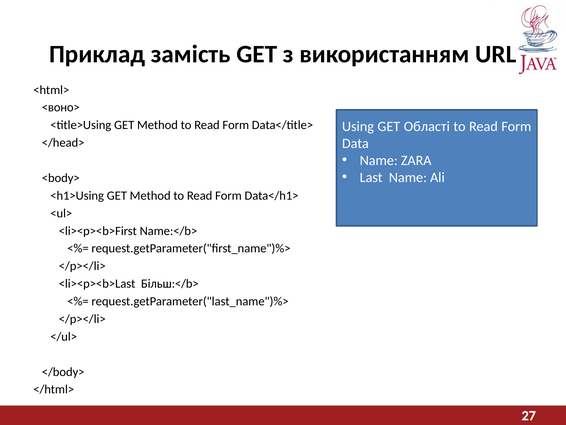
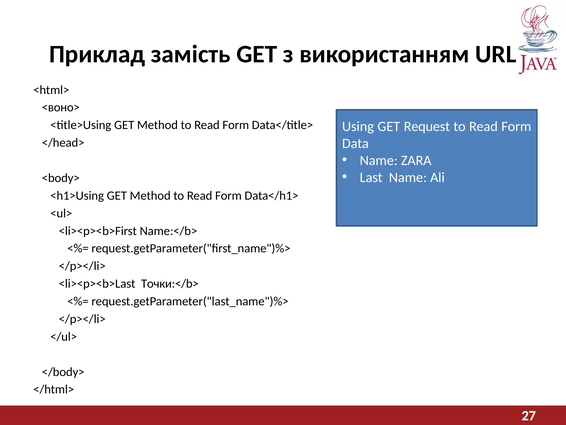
Області: Області -> Request (427, 126)
Більш:</b>: Більш:</b> -> Точки:</b> (170, 283)
